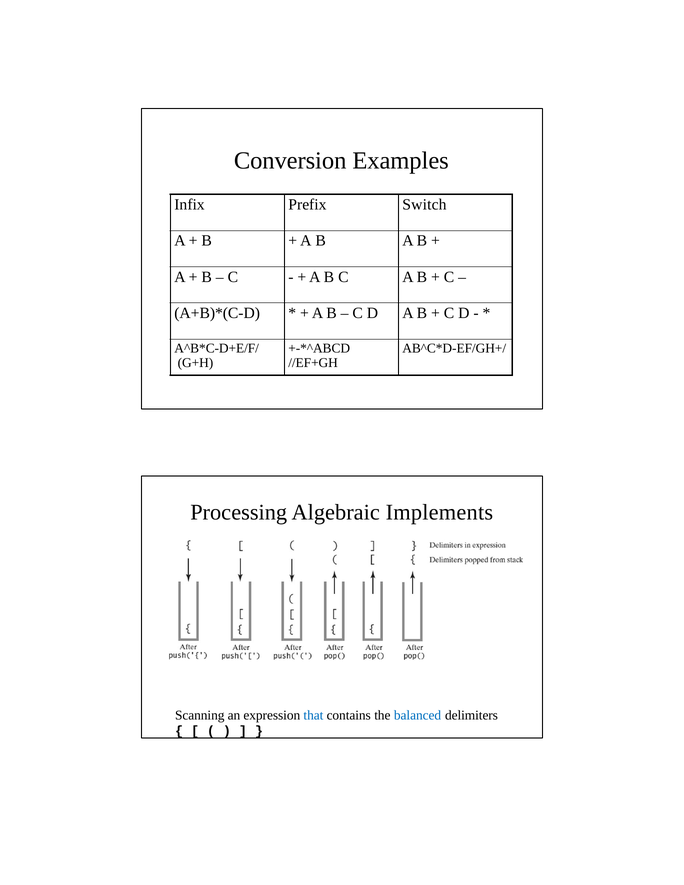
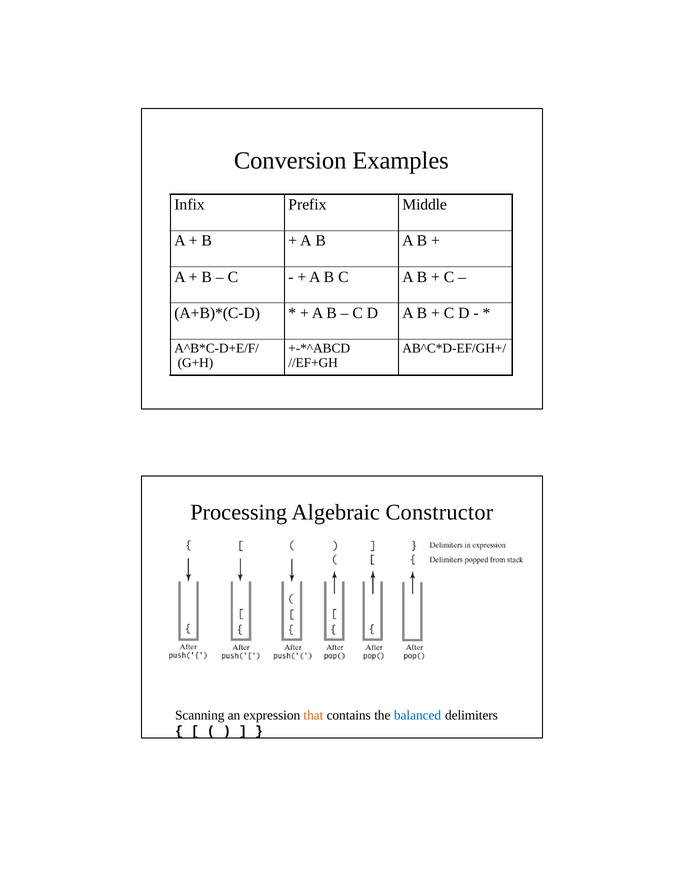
Switch: Switch -> Middle (425, 205)
Implements: Implements -> Constructor (439, 512)
that colour: blue -> orange (313, 715)
